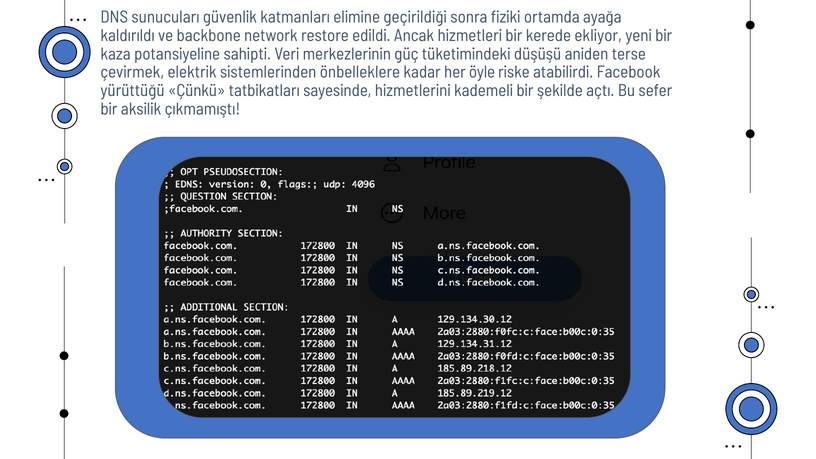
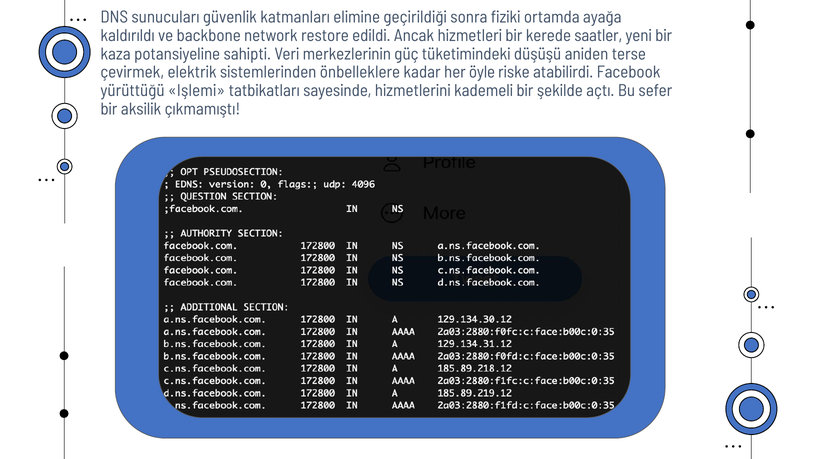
ekliyor: ekliyor -> saatler (598, 36)
Çünkü: Çünkü -> Işlemi (197, 91)
